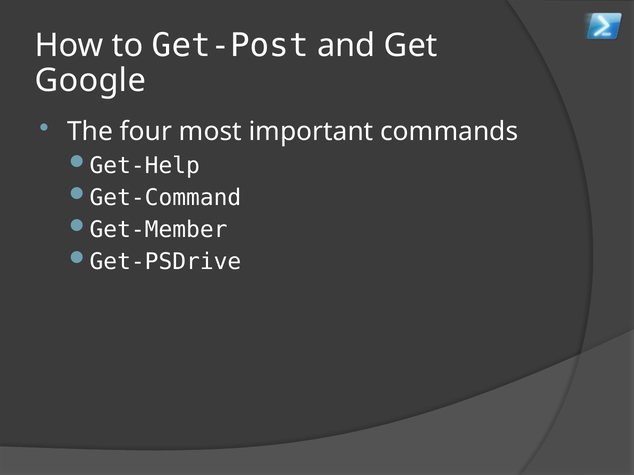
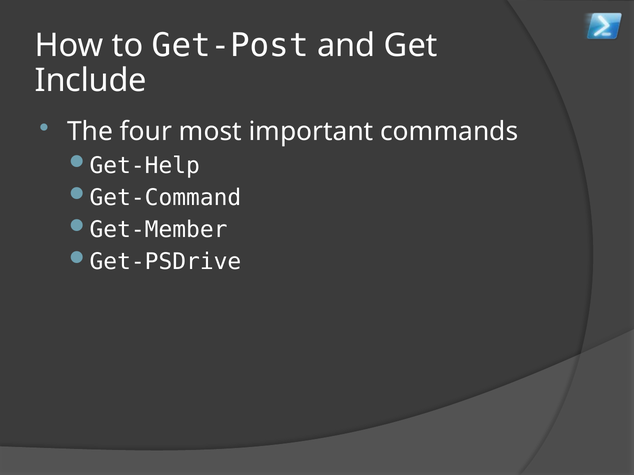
Google: Google -> Include (91, 80)
